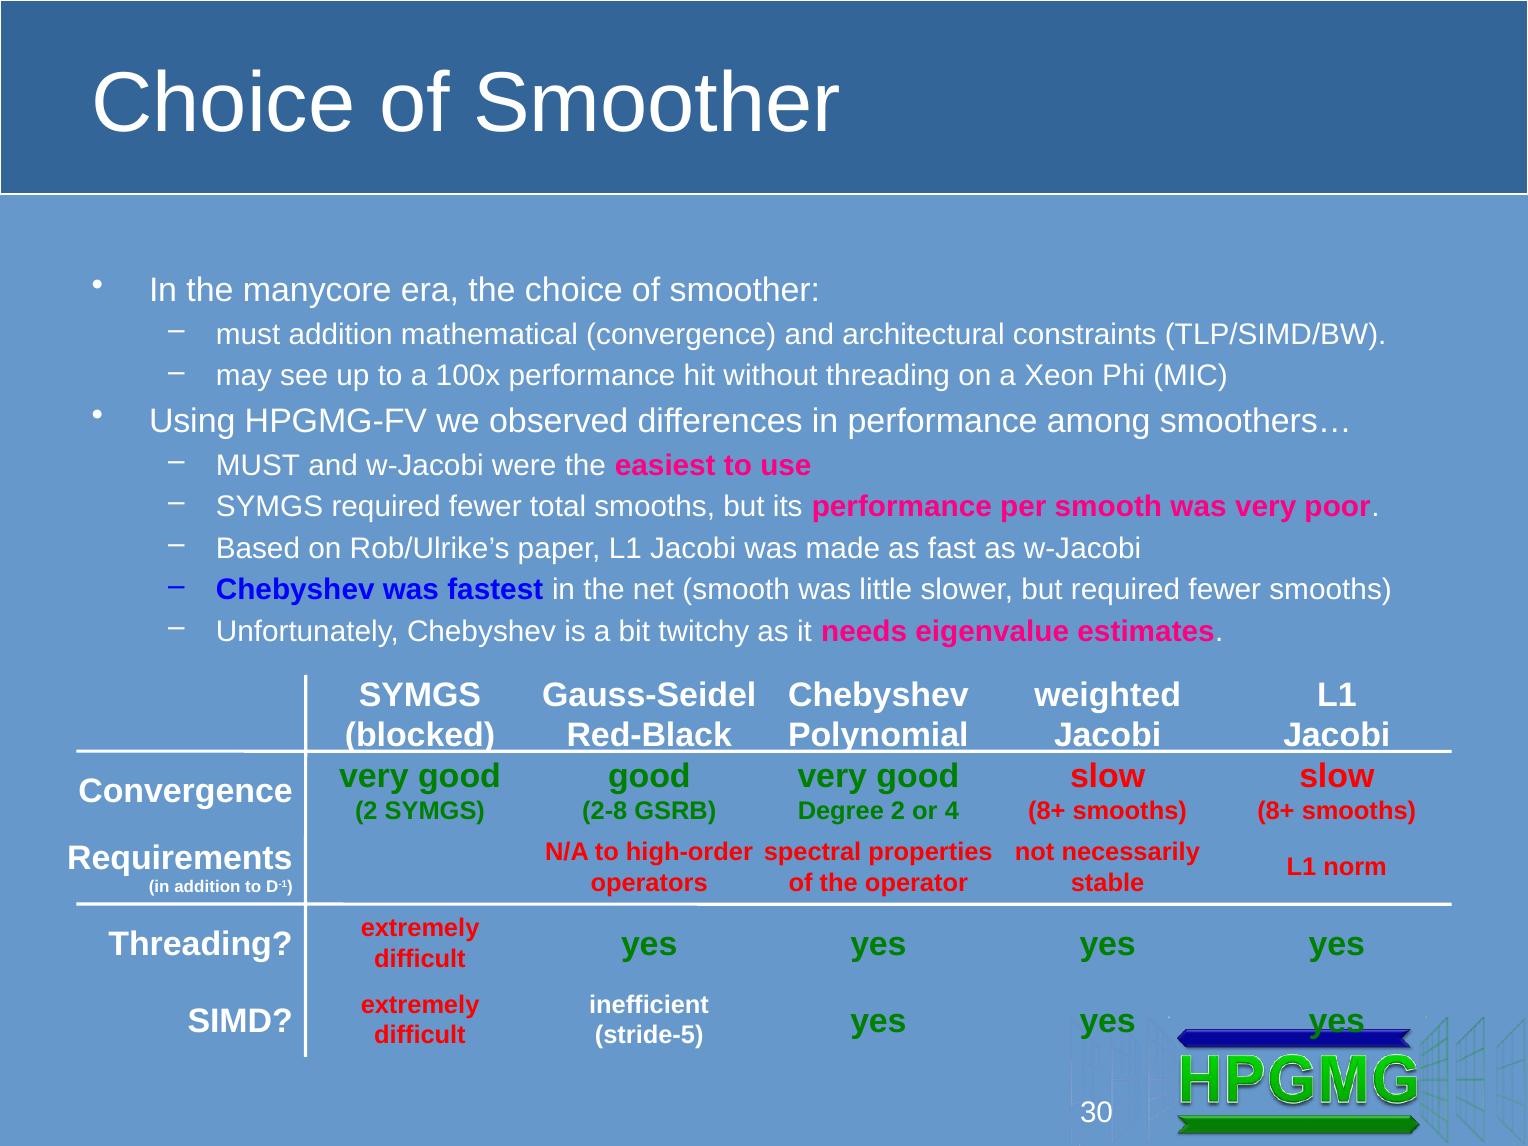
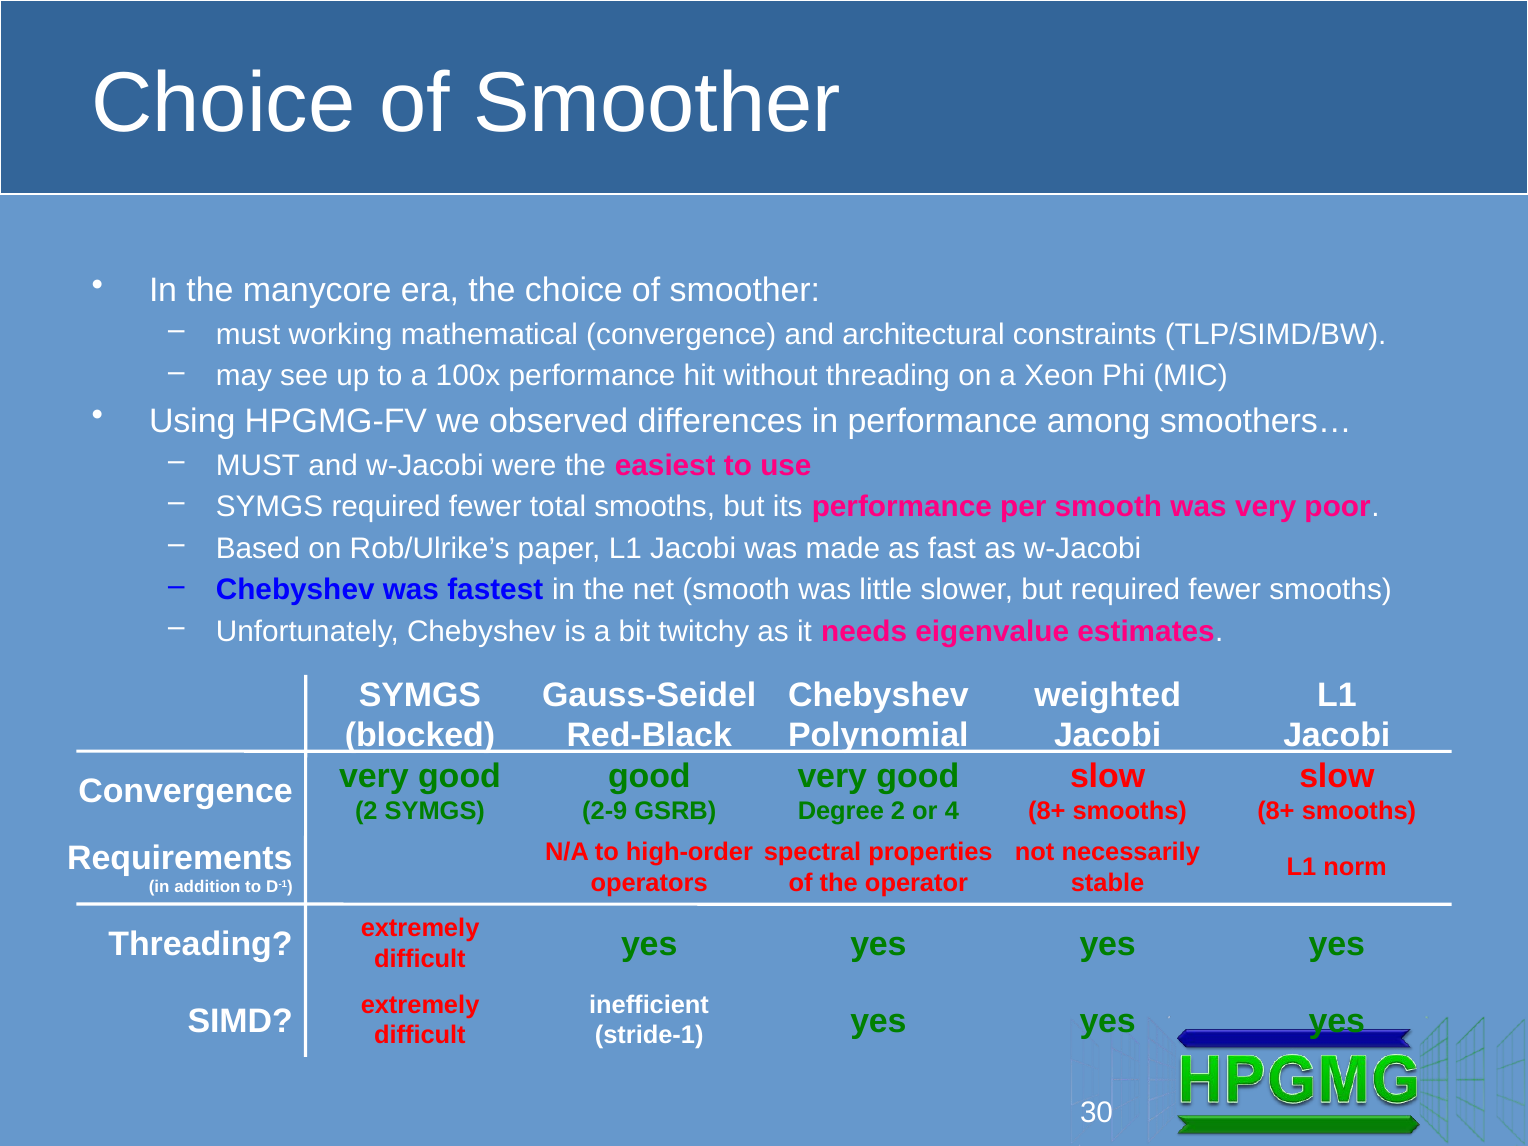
must addition: addition -> working (340, 334)
2-8: 2-8 -> 2-9 (605, 811)
stride-5: stride-5 -> stride-1 (649, 1036)
